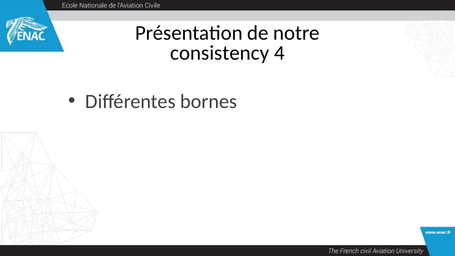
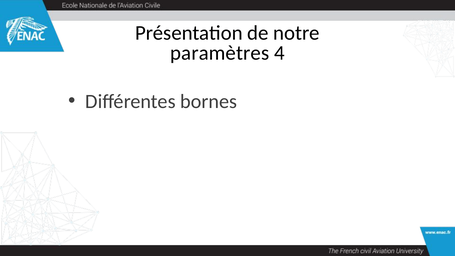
consistency: consistency -> paramètres (220, 53)
